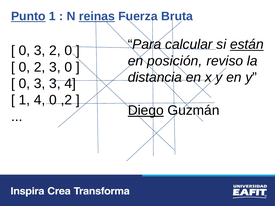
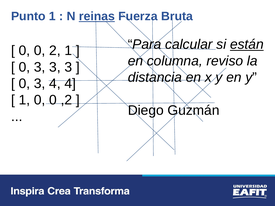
Punto underline: present -> none (28, 16)
3: 3 -> 0 (40, 51)
2 0: 0 -> 1 (68, 51)
posición: posición -> columna (175, 61)
2: 2 -> 3 (40, 67)
0: 0 -> 3 (68, 67)
3 3: 3 -> 4 (55, 84)
1 4: 4 -> 0 (40, 100)
Diego underline: present -> none (146, 111)
